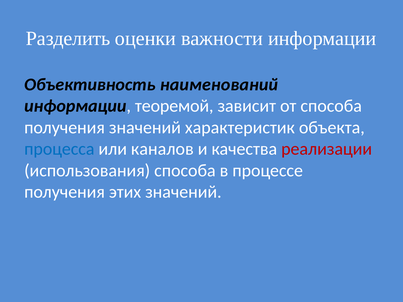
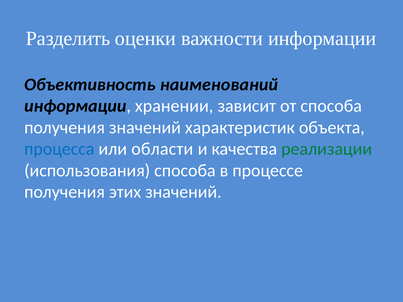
теоремой: теоремой -> хранении (174, 106)
каналов: каналов -> области (162, 149)
реализации colour: red -> green (327, 149)
